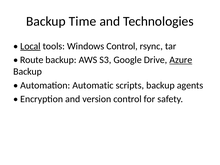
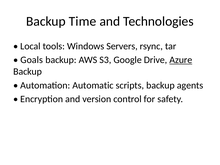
Local underline: present -> none (30, 46)
Windows Control: Control -> Servers (122, 46)
Route: Route -> Goals (32, 60)
